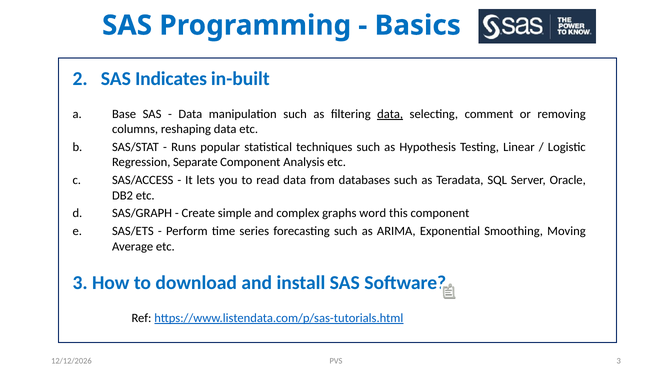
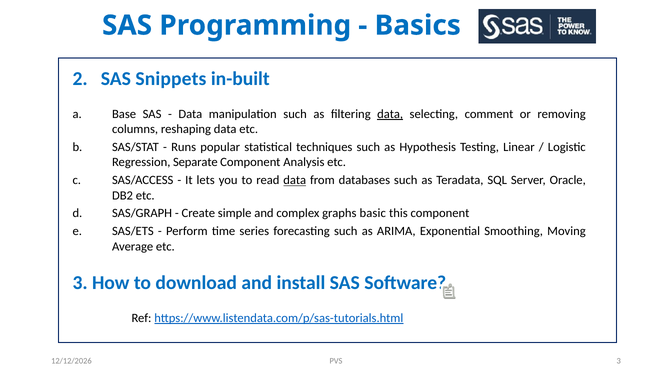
Indicates: Indicates -> Snippets (171, 79)
data underline: none -> present (295, 180)
word: word -> basic (373, 213)
